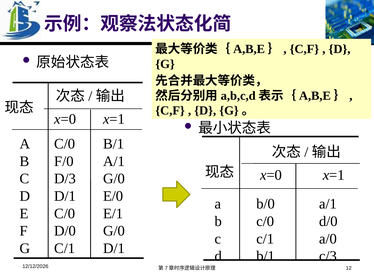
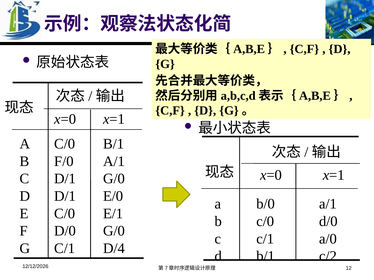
D/3: D/3 -> D/1 (65, 179)
D/1: D/1 -> D/4 (114, 249)
c/3: c/3 -> c/2 (328, 257)
